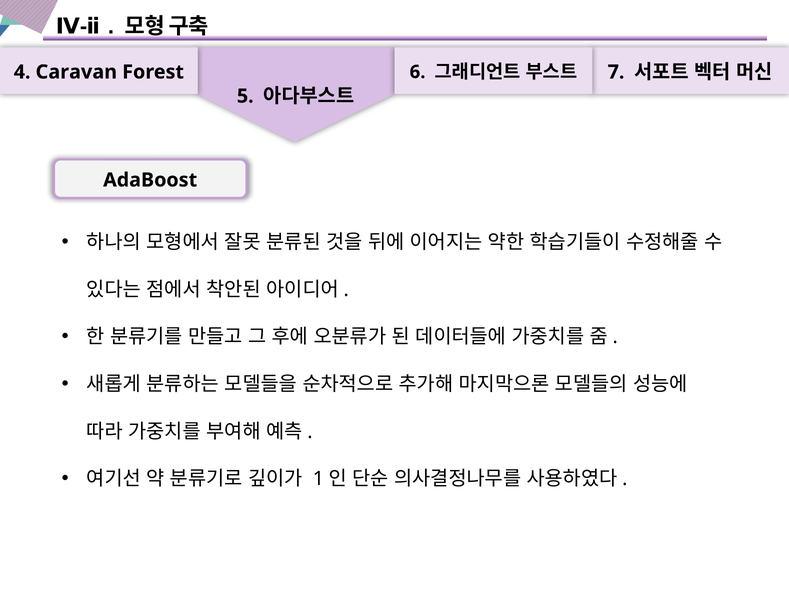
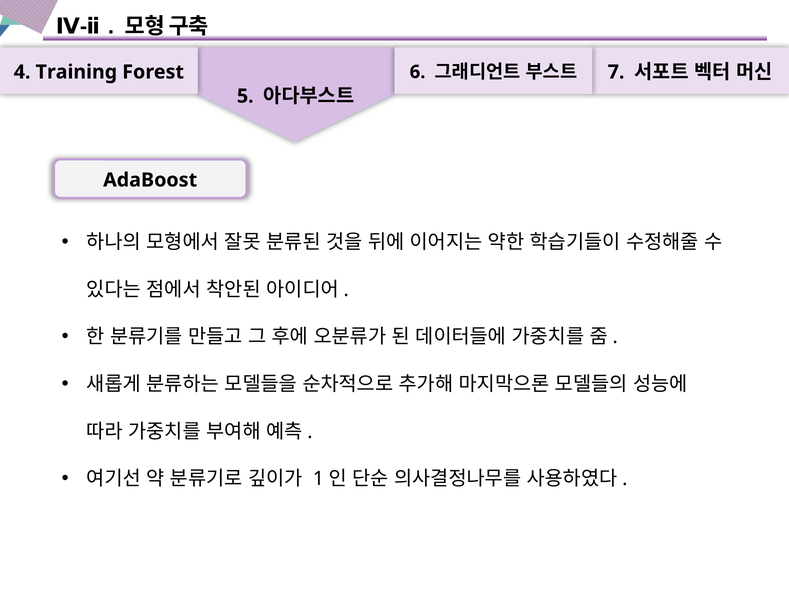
Caravan: Caravan -> Training (76, 72)
